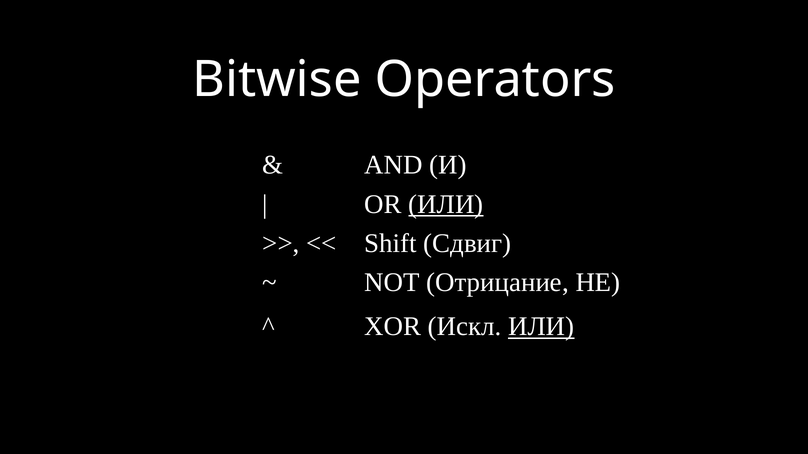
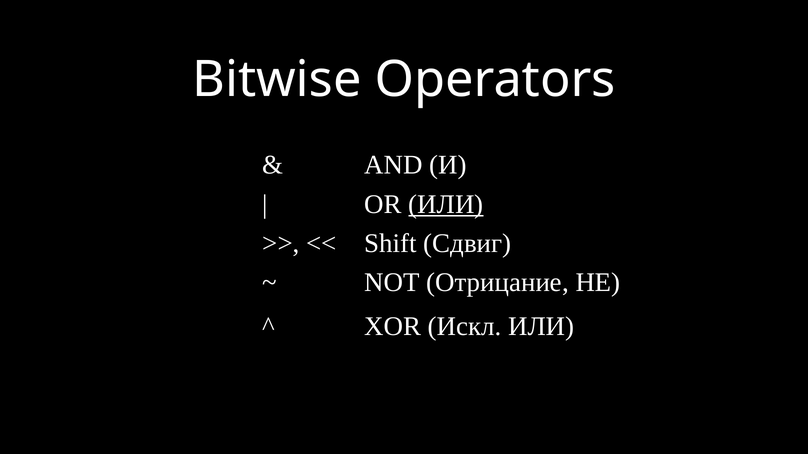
ИЛИ underline: present -> none (541, 327)
